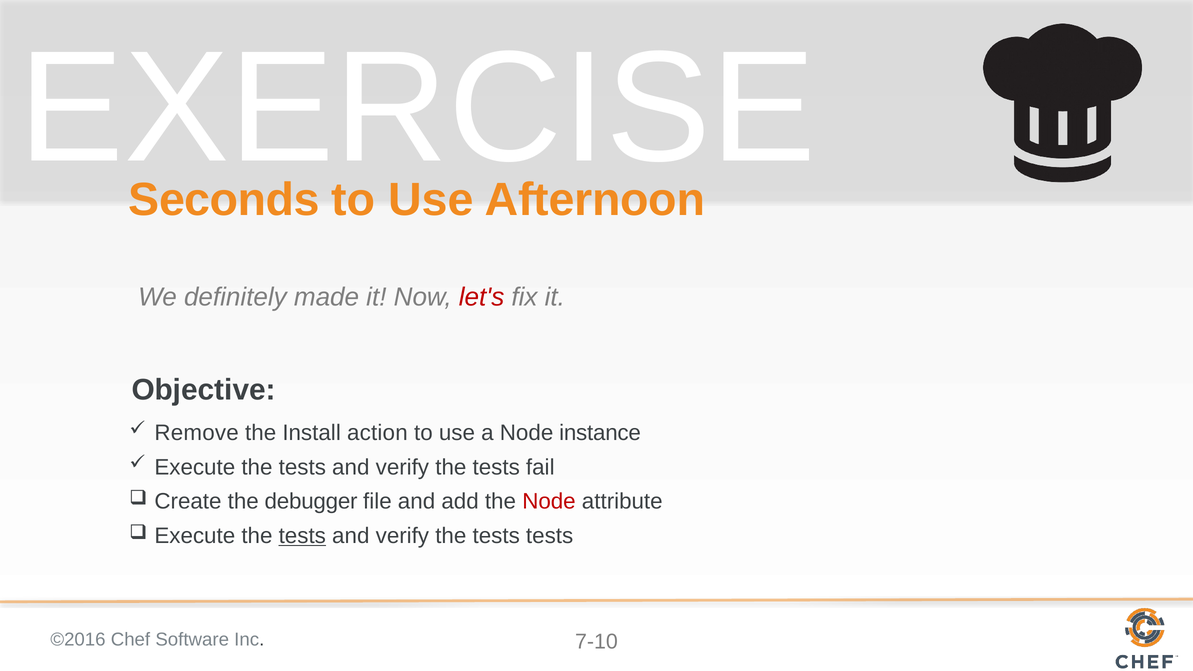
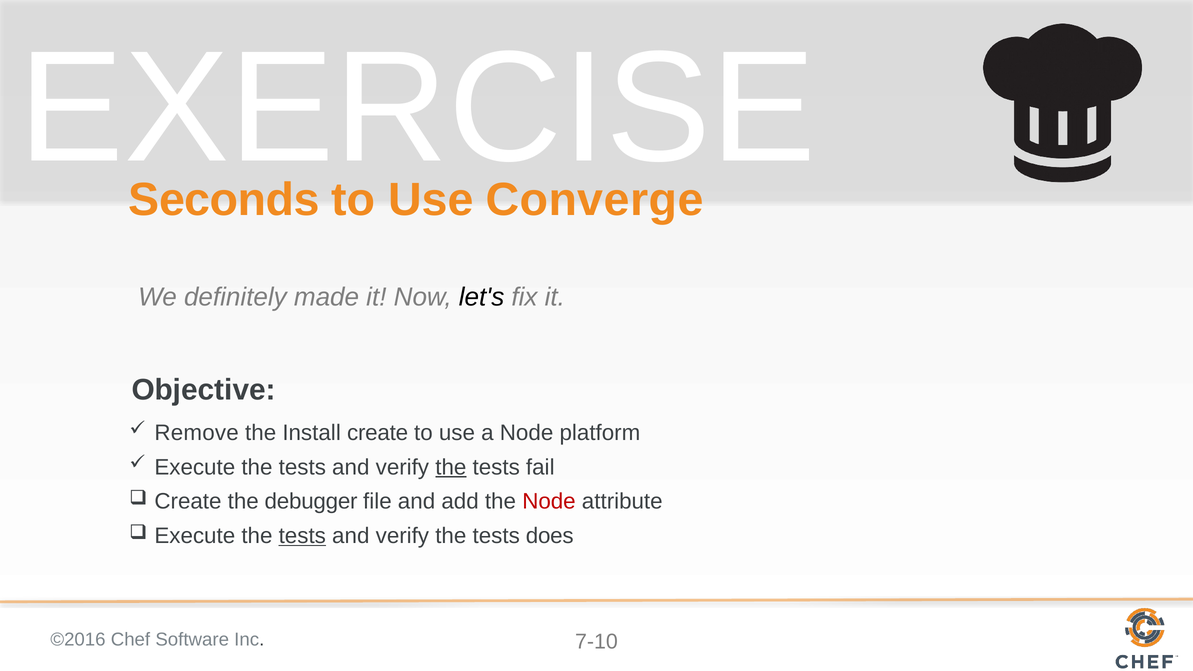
Afternoon: Afternoon -> Converge (595, 200)
let's colour: red -> black (482, 297)
Install action: action -> create (378, 433)
instance: instance -> platform (600, 433)
the underline: none -> present (451, 467)
tests tests: tests -> does (550, 536)
